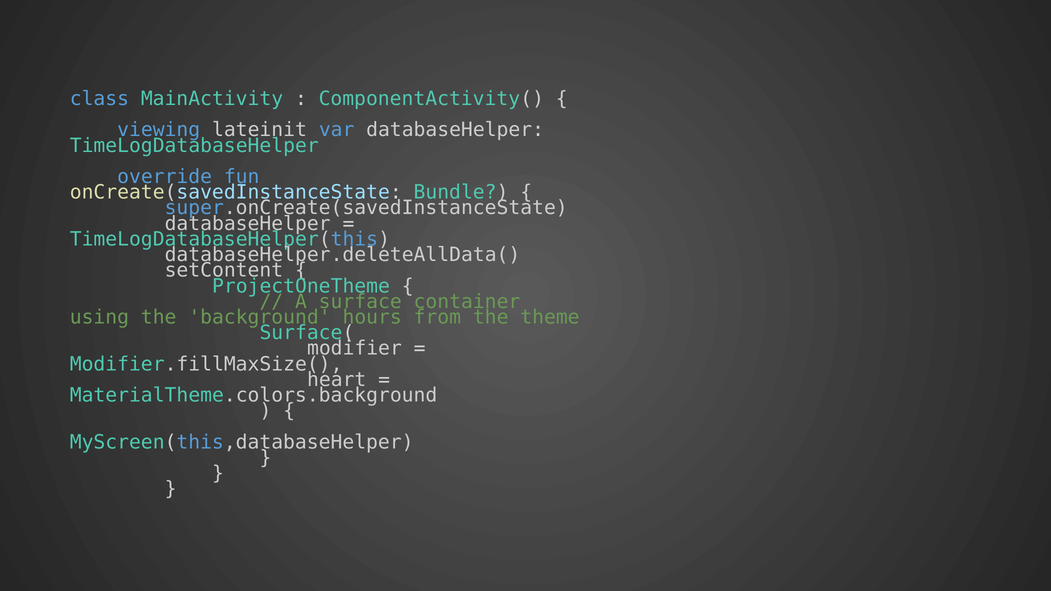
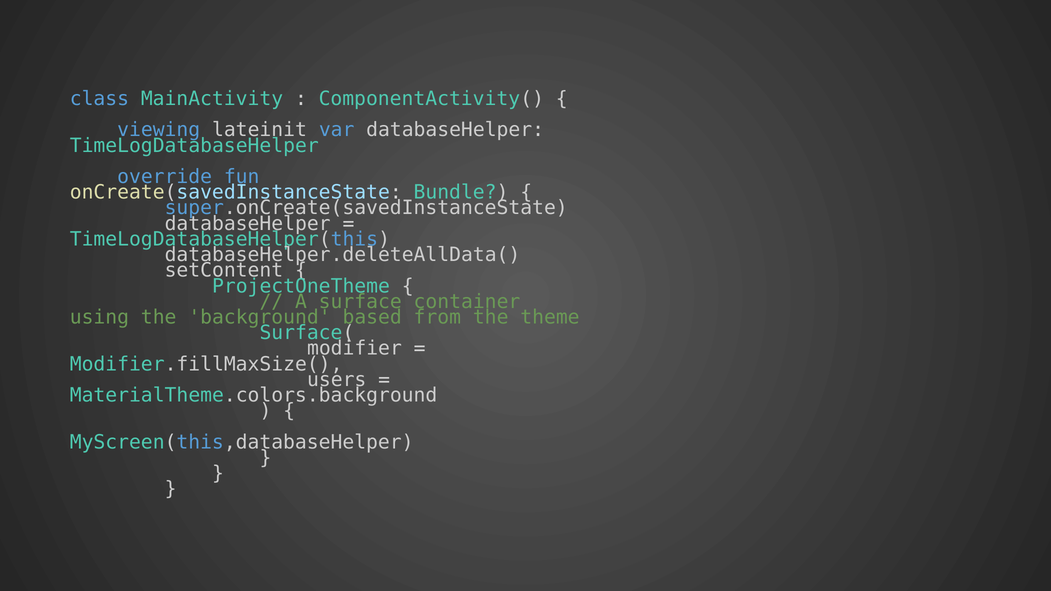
hours: hours -> based (372, 317)
heart: heart -> users (337, 380)
